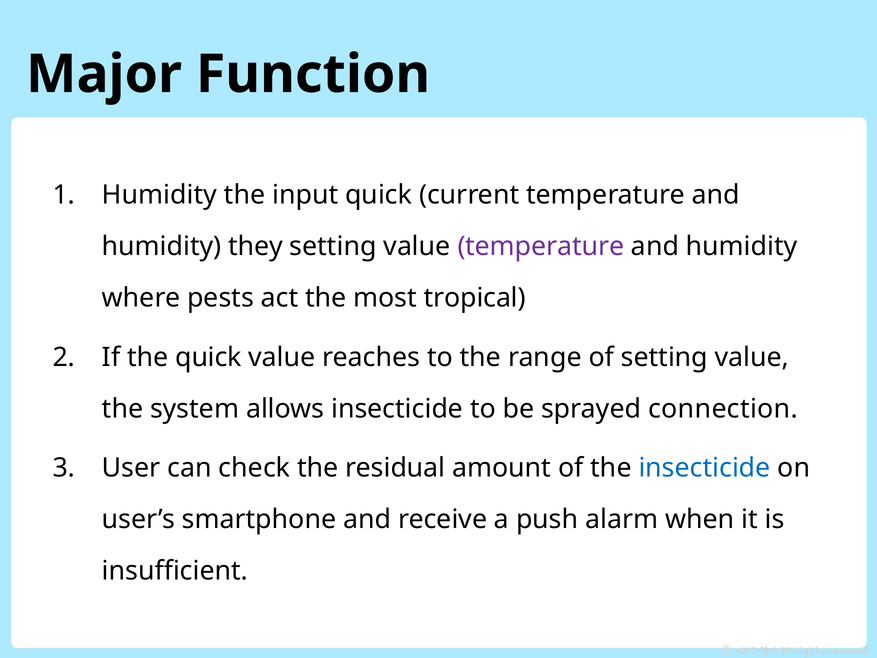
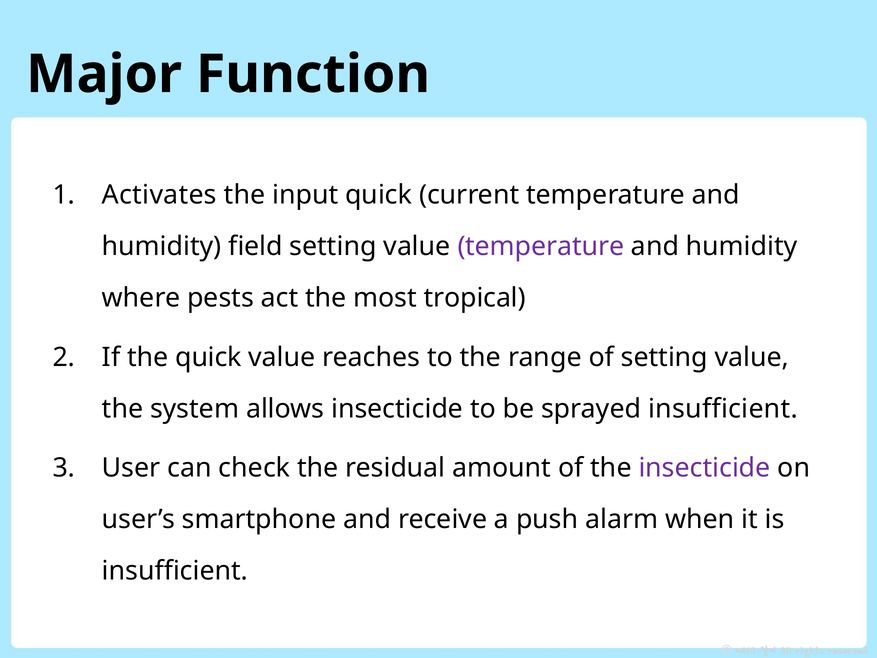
Humidity: Humidity -> Activates (159, 195)
they: they -> field (256, 246)
sprayed connection: connection -> insufficient (723, 409)
insecticide colour: blue -> purple (705, 468)
